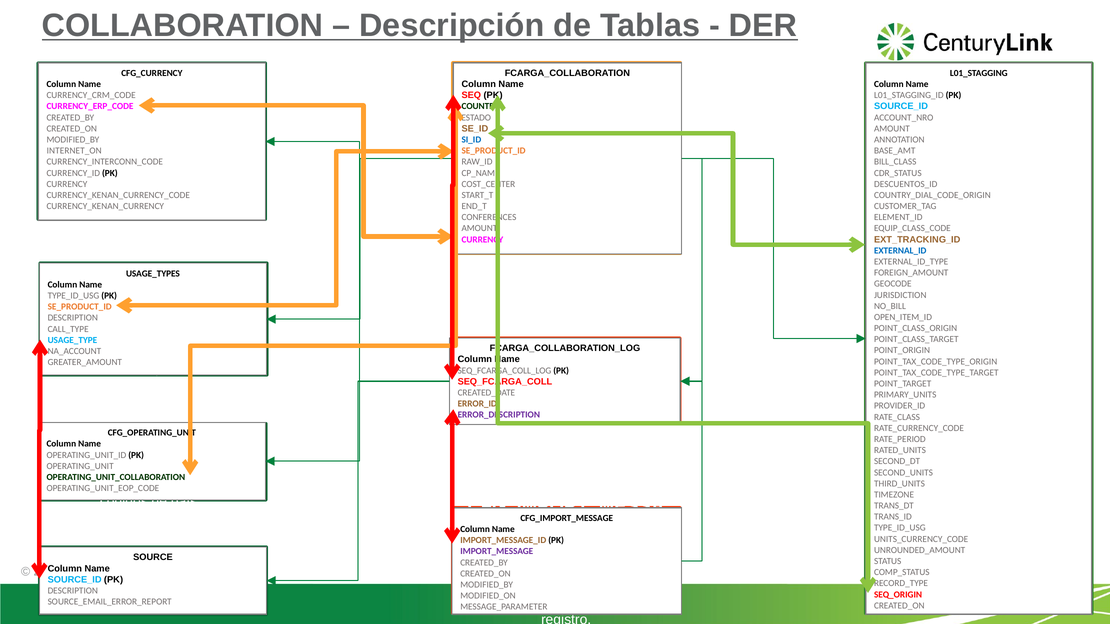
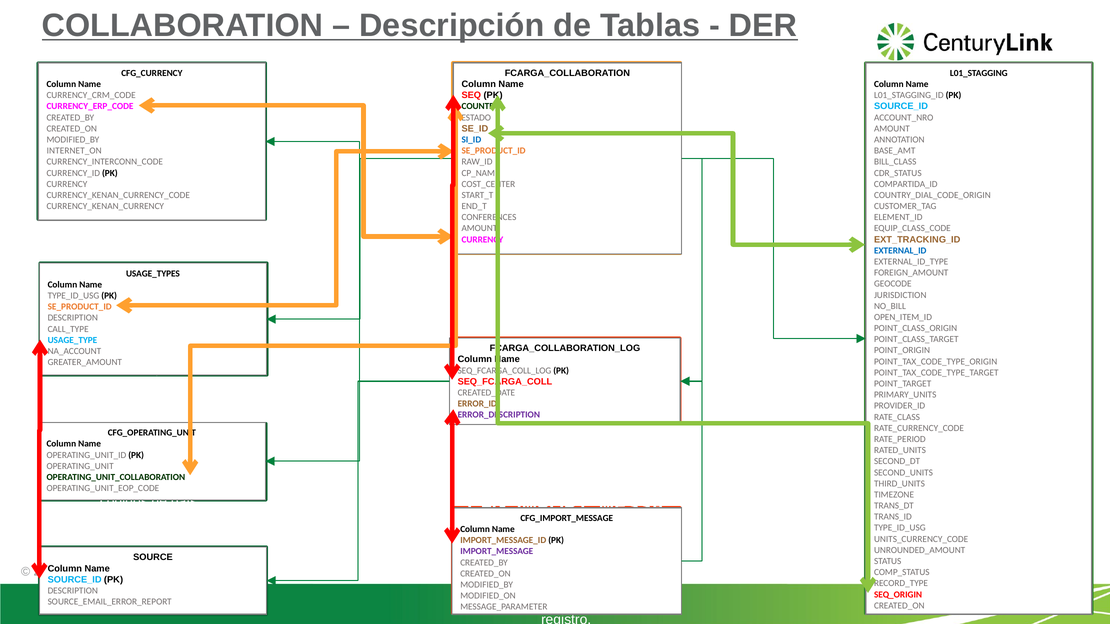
DESCUENTOS_ID: DESCUENTOS_ID -> COMPARTIDA_ID (906, 184)
